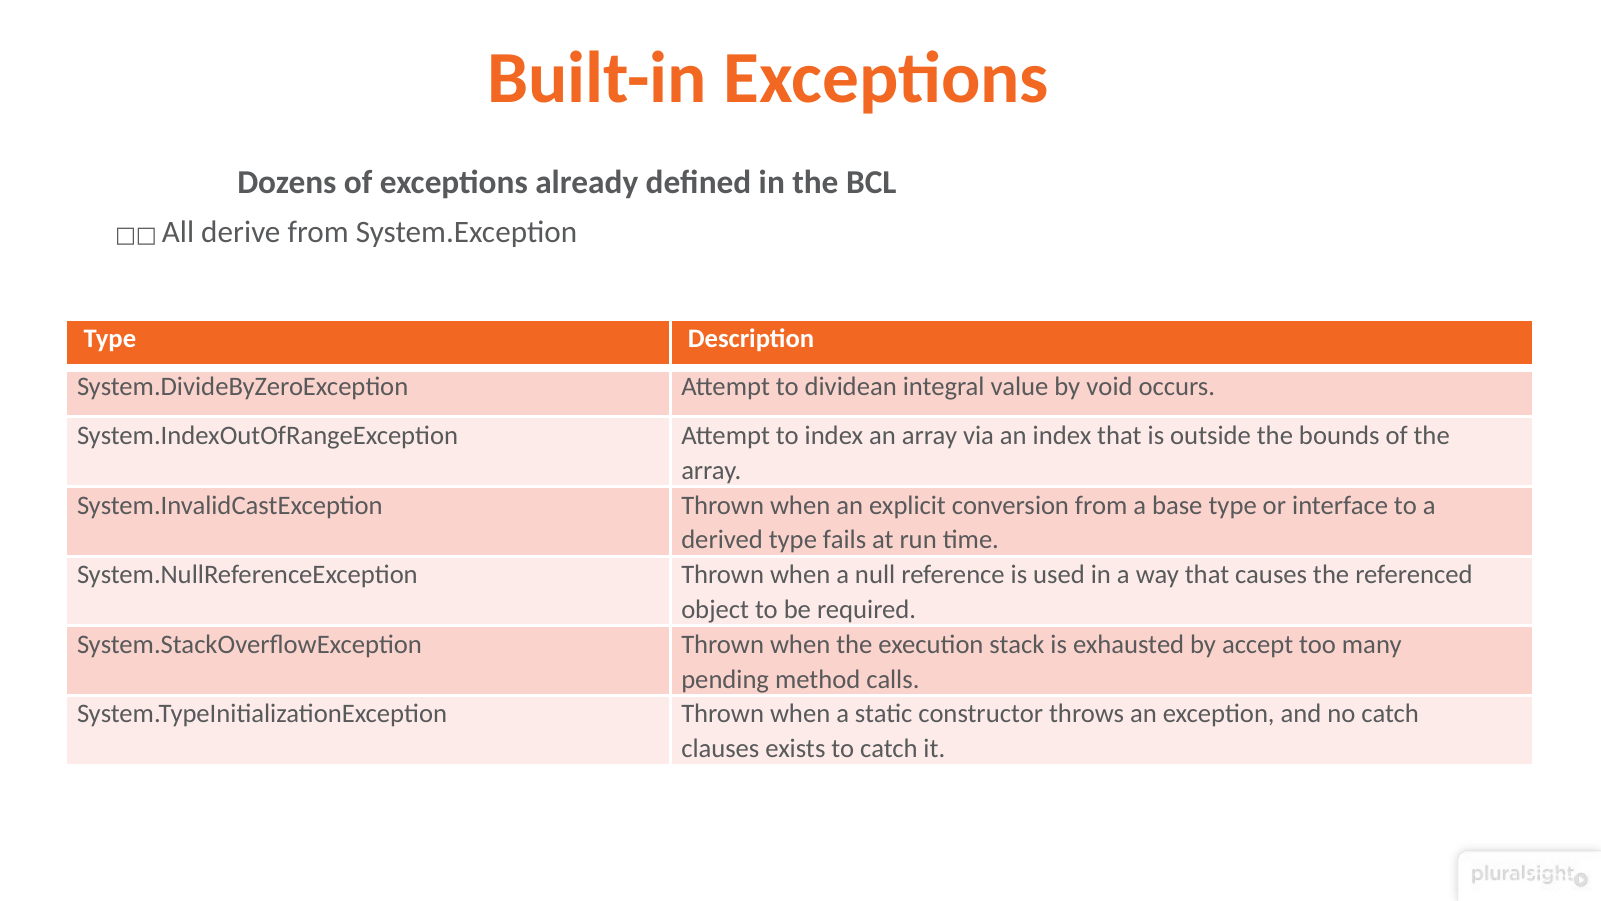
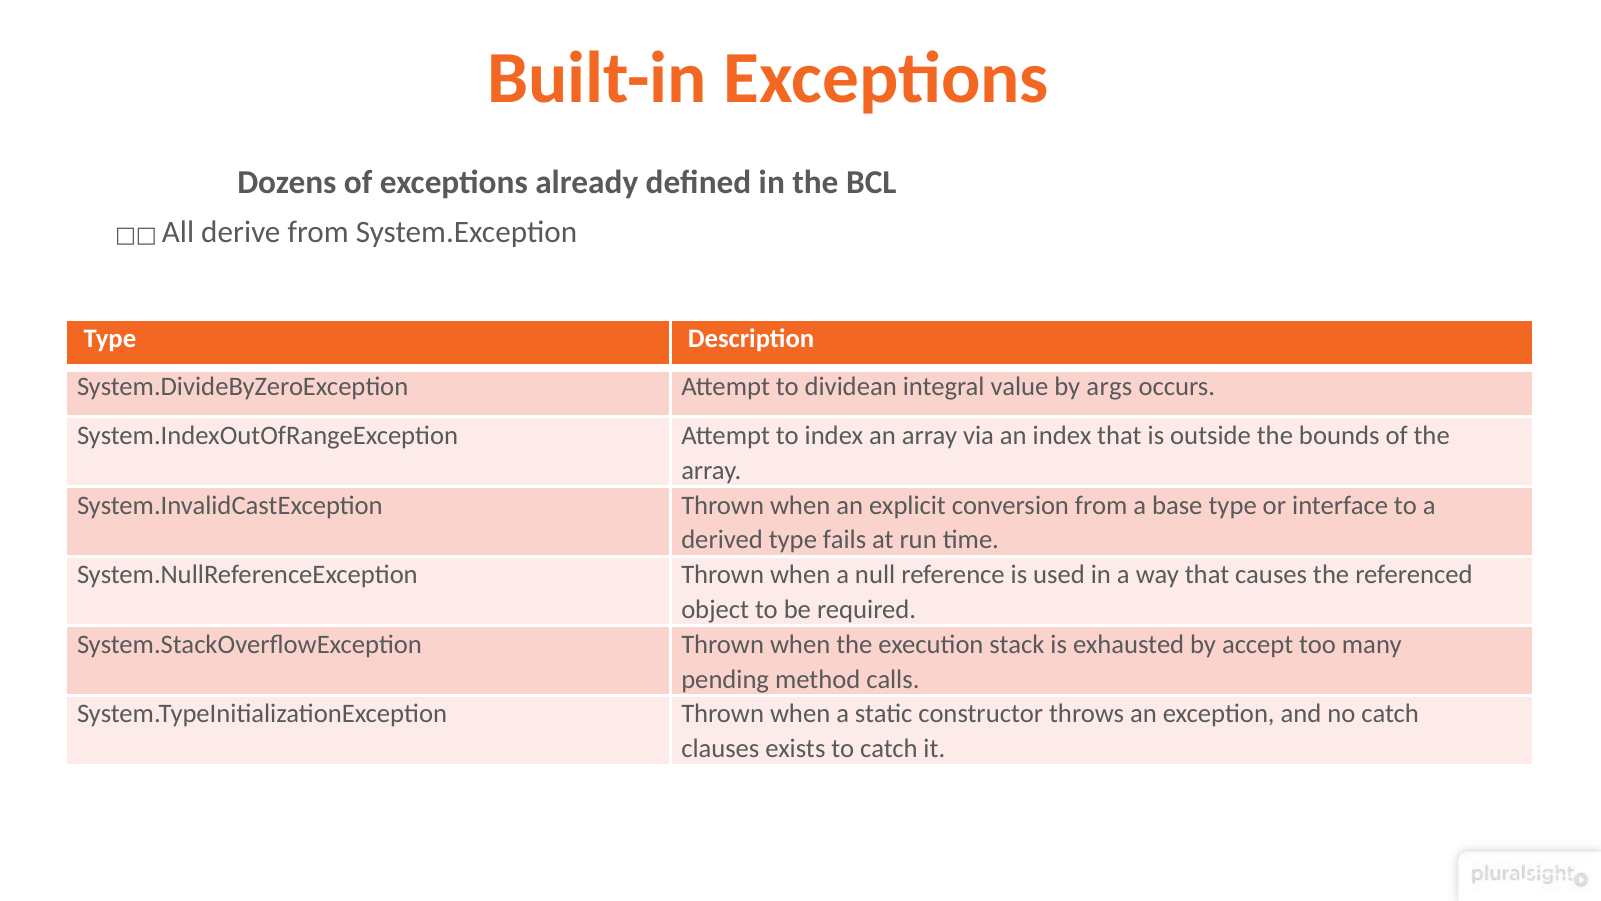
void: void -> args (1109, 387)
